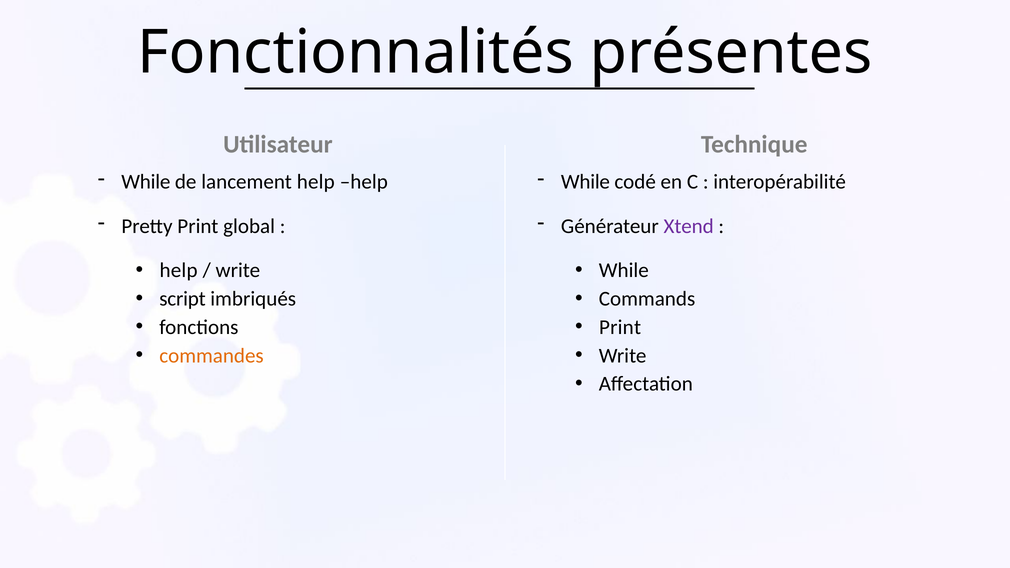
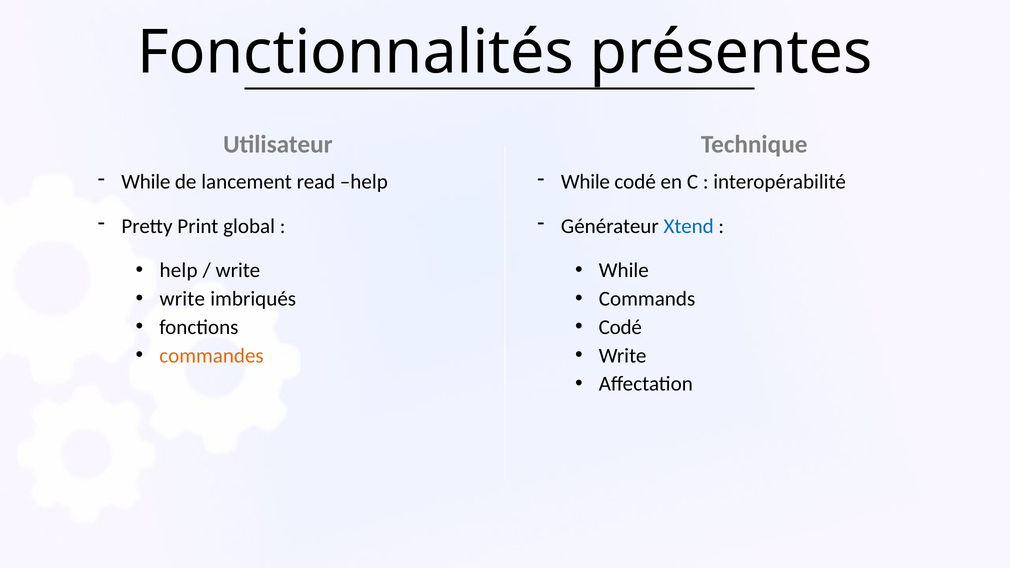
lancement help: help -> read (316, 182)
Xtend colour: purple -> blue (689, 226)
script: script -> write (182, 299)
Print: Print -> Codé (620, 327)
